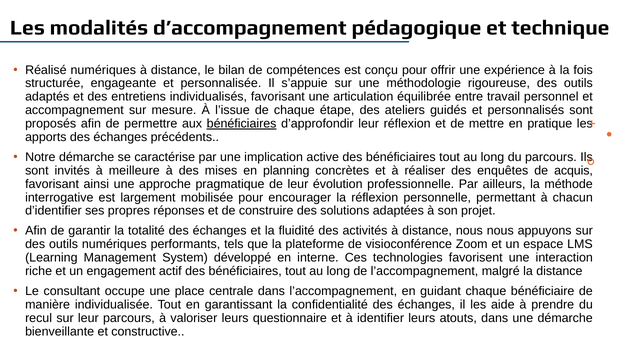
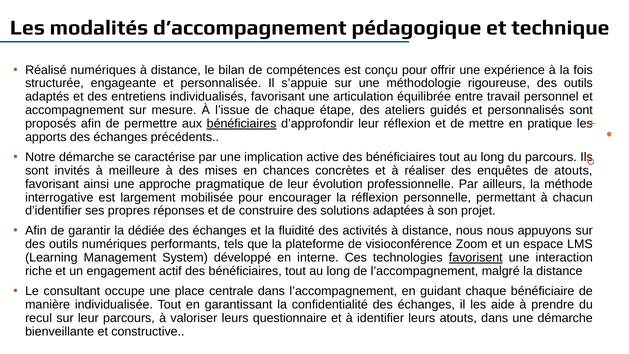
planning: planning -> chances (286, 170)
de acquis: acquis -> atouts (573, 170)
totalité: totalité -> dédiée (146, 231)
favorisent underline: none -> present (476, 258)
